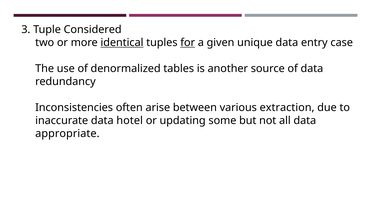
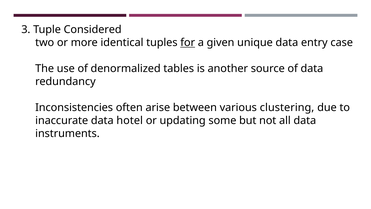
identical underline: present -> none (122, 43)
extraction: extraction -> clustering (287, 107)
appropriate: appropriate -> instruments (67, 133)
